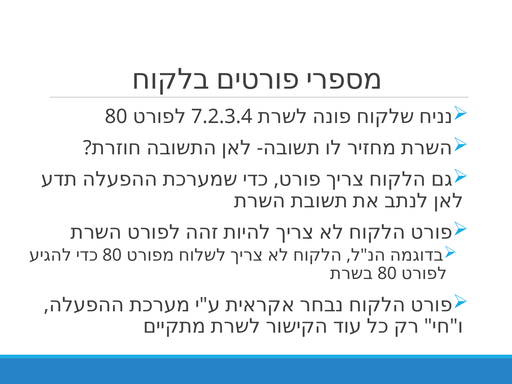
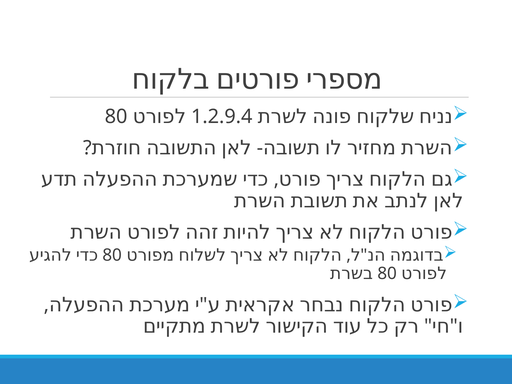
7.2.3.4: 7.2.3.4 -> 1.2.9.4 (222, 117)
